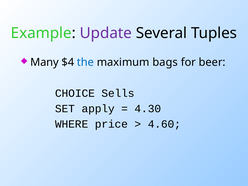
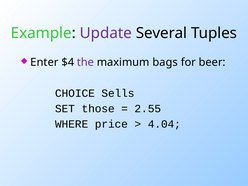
Many: Many -> Enter (44, 62)
the colour: blue -> purple (85, 62)
apply: apply -> those (98, 109)
4.30: 4.30 -> 2.55 (148, 109)
4.60: 4.60 -> 4.04 (164, 124)
